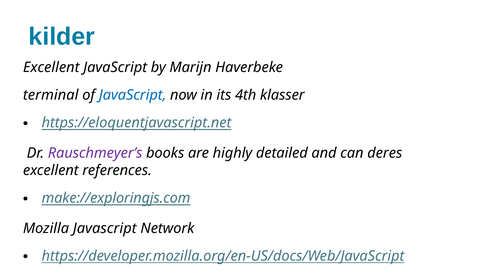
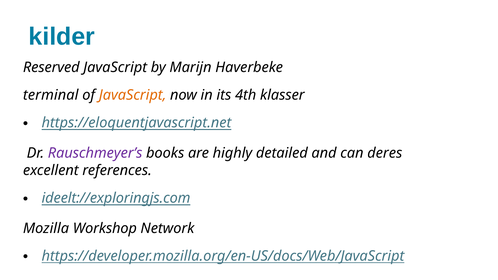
Excellent: Excellent -> Reserved (51, 67)
JavaScript colour: blue -> orange (133, 95)
make://exploringjs.com: make://exploringjs.com -> ideelt://exploringjs.com (116, 198)
Mozilla Javascript: Javascript -> Workshop (105, 228)
